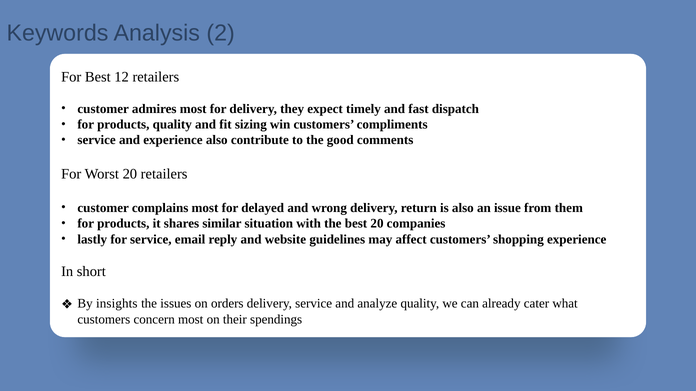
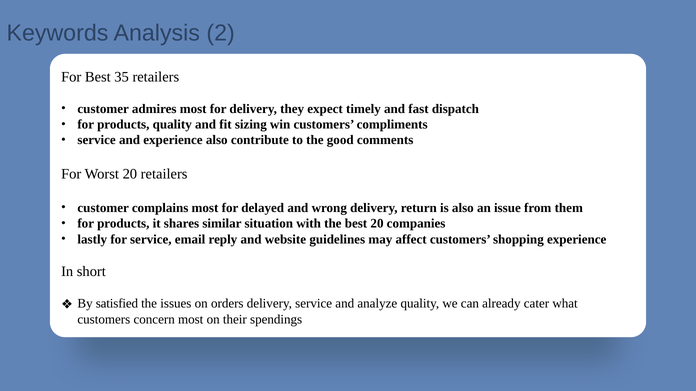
12: 12 -> 35 (122, 77)
insights: insights -> satisfied (117, 304)
